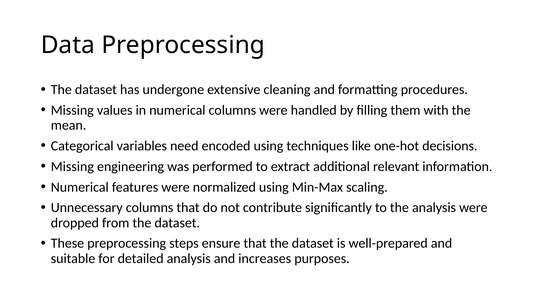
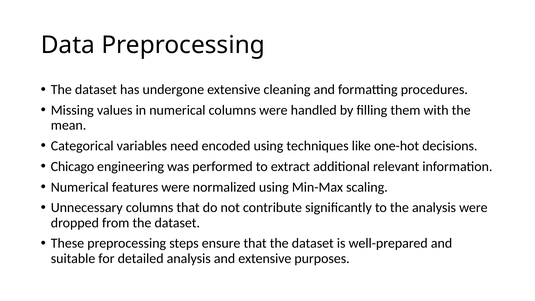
Missing: Missing -> Chicago (72, 166)
and increases: increases -> extensive (265, 258)
